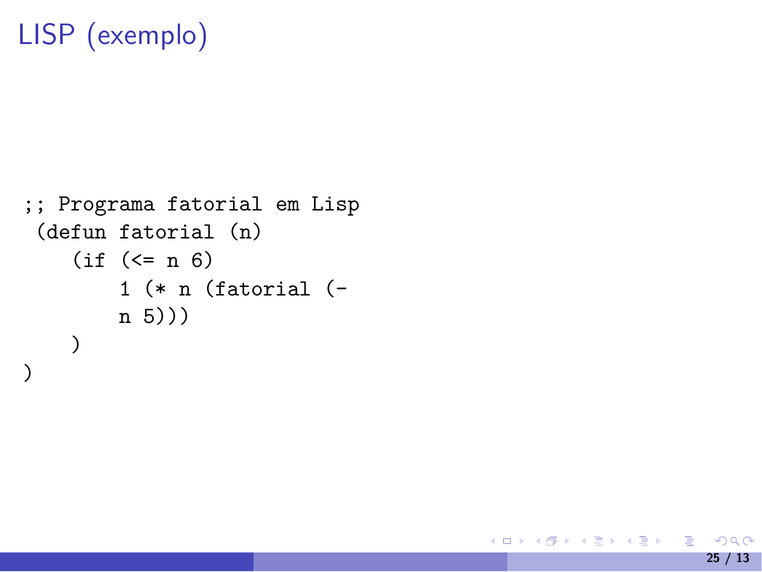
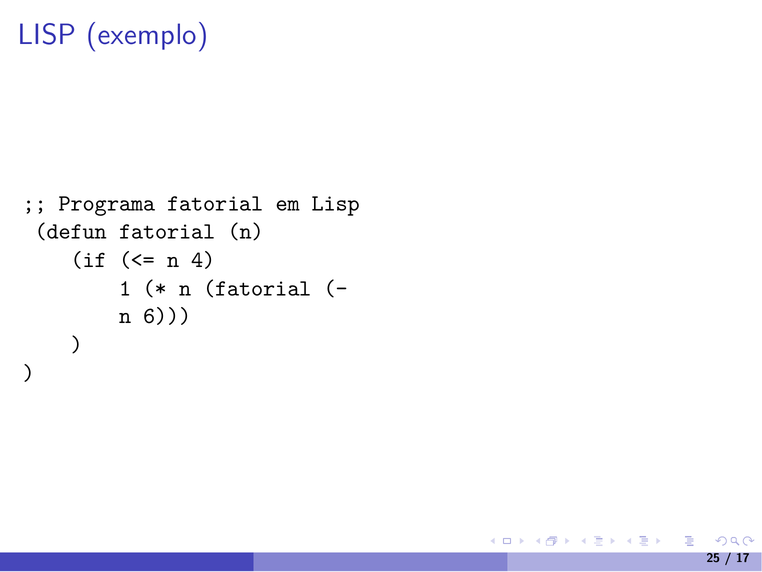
6: 6 -> 4 (203, 260)
5: 5 -> 6 (167, 316)
13: 13 -> 17 (743, 558)
